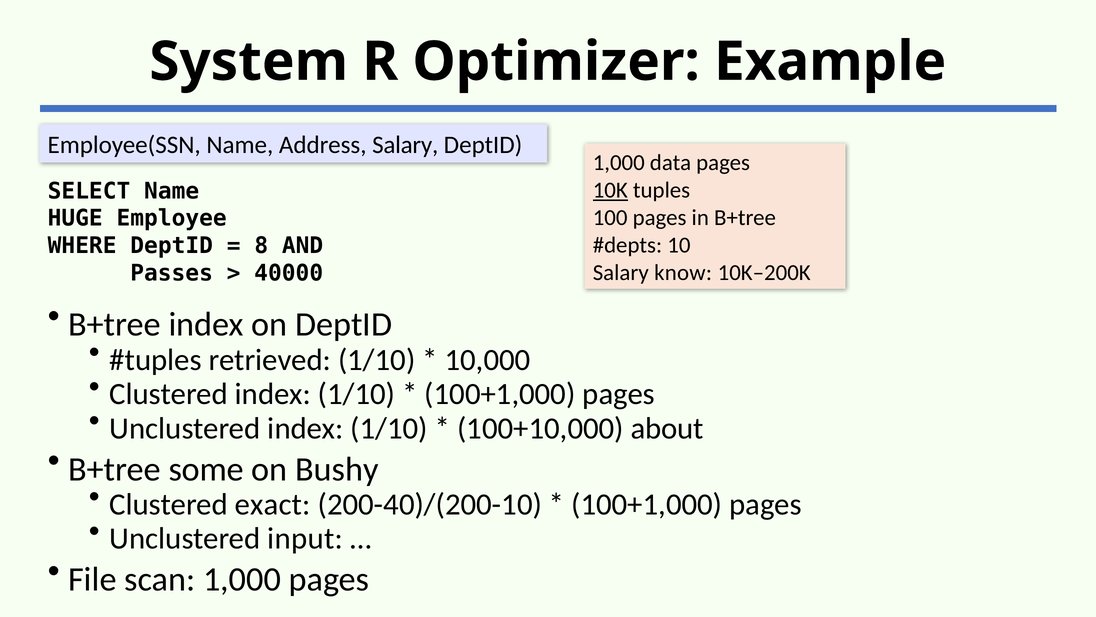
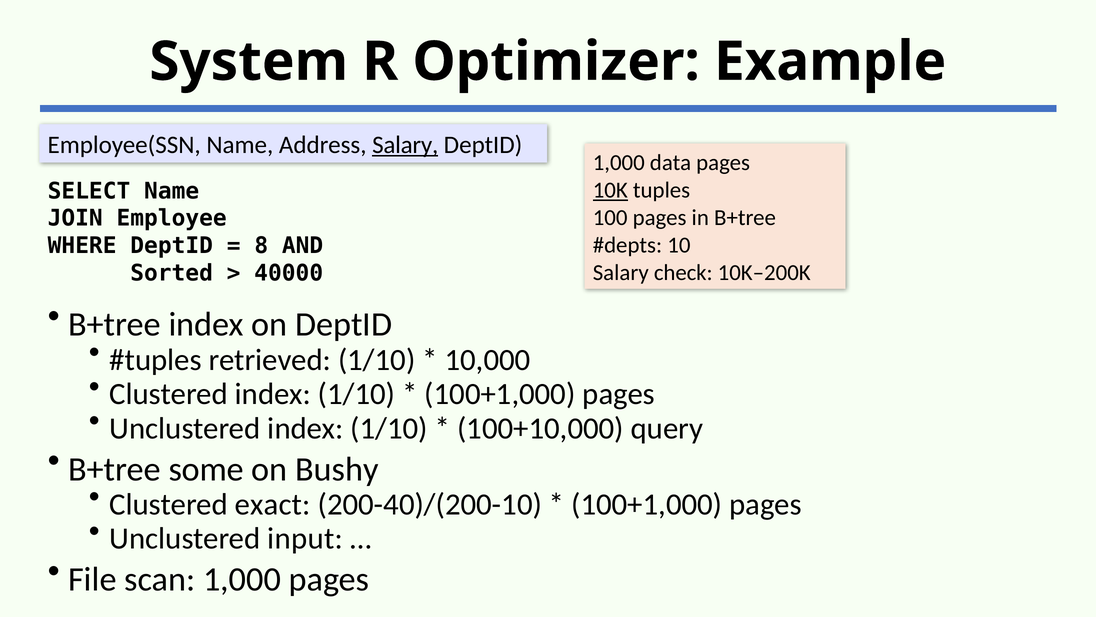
Salary underline: none -> present (405, 145)
HUGE: HUGE -> JOIN (75, 218)
Passes: Passes -> Sorted (172, 273)
know: know -> check (683, 272)
about: about -> query (667, 428)
